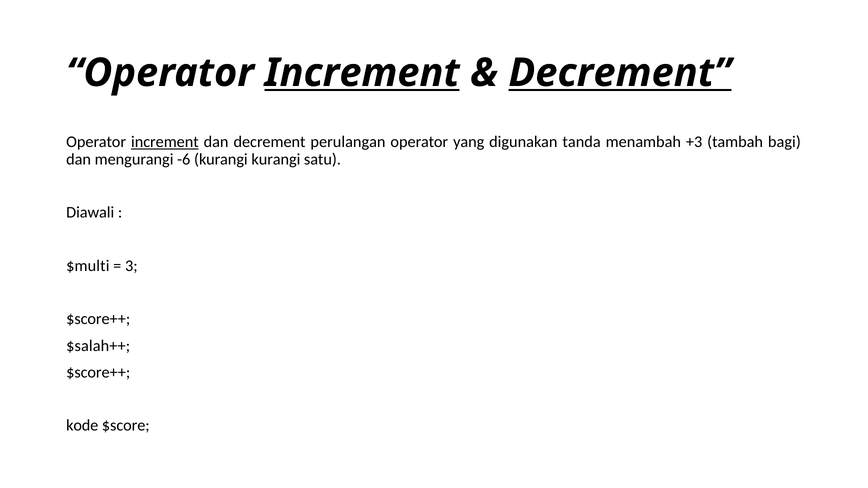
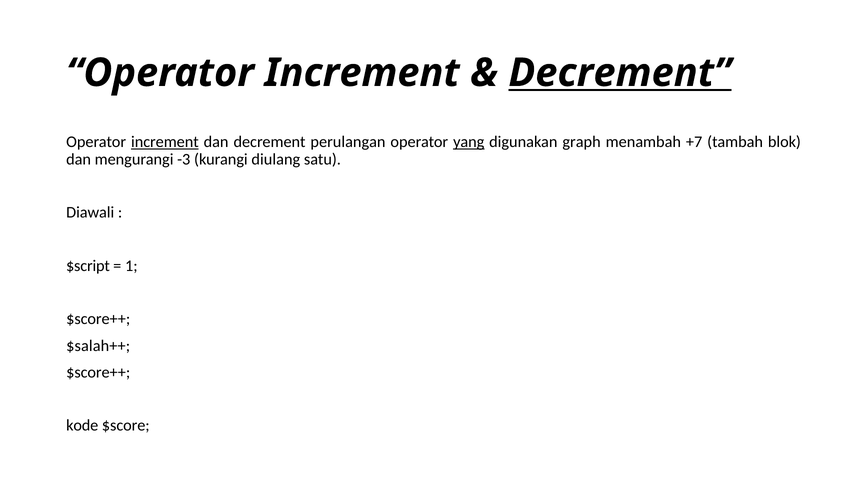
Increment underline: present -> none (362, 73)
yang underline: none -> present (469, 142)
tanda: tanda -> graph (582, 142)
+3: +3 -> +7 (694, 142)
bagi: bagi -> blok (784, 142)
-6: -6 -> -3 (184, 160)
kurangi kurangi: kurangi -> diulang (276, 160)
$multi: $multi -> $script (88, 266)
3: 3 -> 1 (131, 266)
